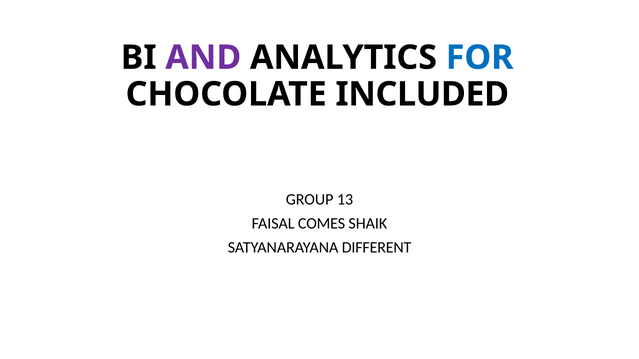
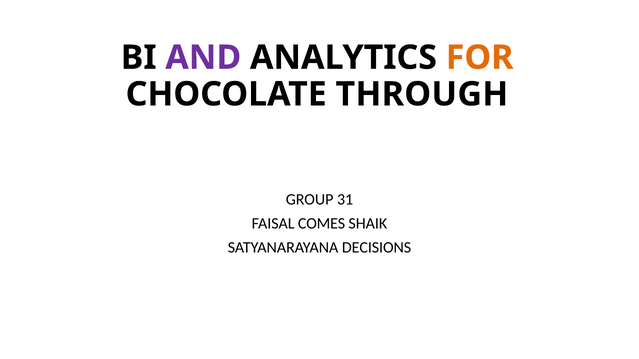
FOR colour: blue -> orange (480, 58)
INCLUDED: INCLUDED -> THROUGH (422, 94)
13: 13 -> 31 (345, 200)
DIFFERENT: DIFFERENT -> DECISIONS (377, 248)
